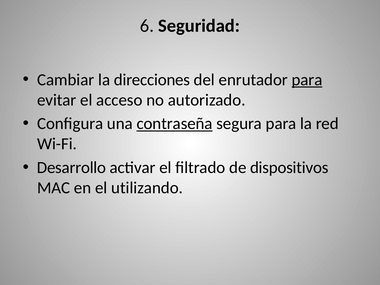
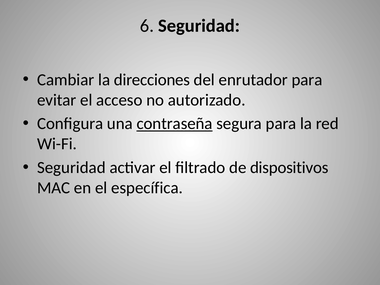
para underline: present -> none (307, 80)
Desarrollo: Desarrollo -> Seguridad (71, 168)
utilizando: utilizando -> específica (147, 188)
